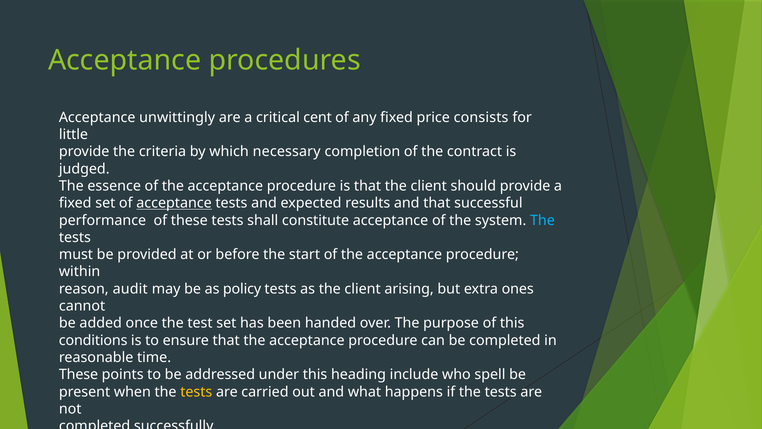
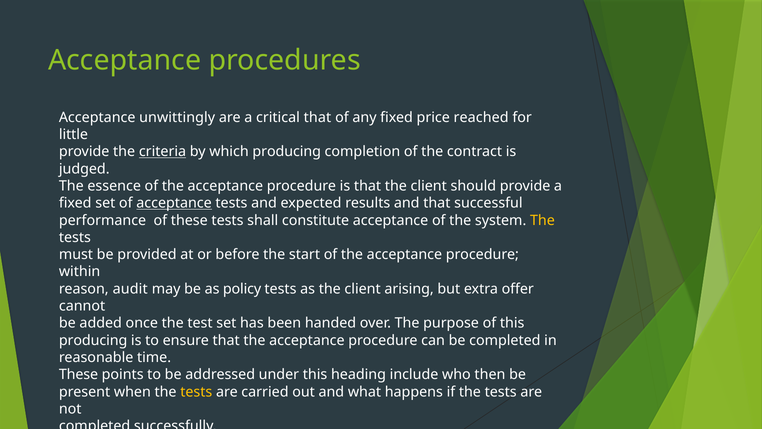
critical cent: cent -> that (317, 117)
consists: consists -> reached (481, 117)
criteria underline: none -> present (163, 152)
which necessary: necessary -> producing (287, 152)
The colour: light blue -> yellow (542, 220)
ones: ones -> offer (518, 289)
conditions: conditions -> producing (93, 340)
spell: spell -> then (490, 374)
